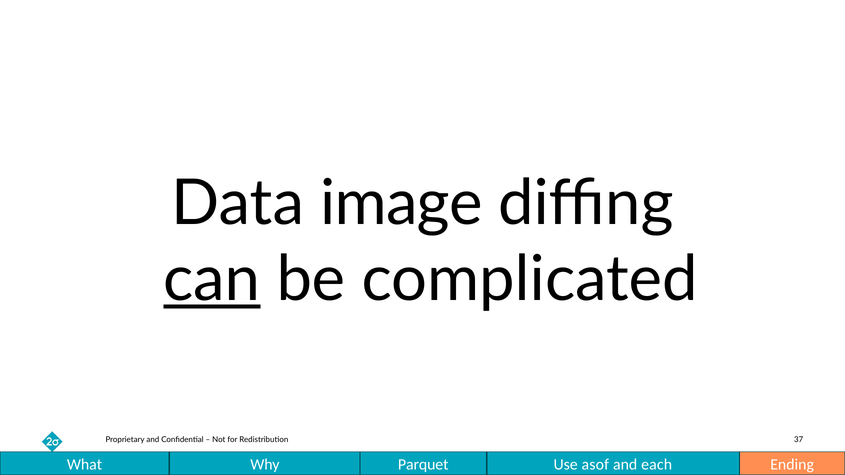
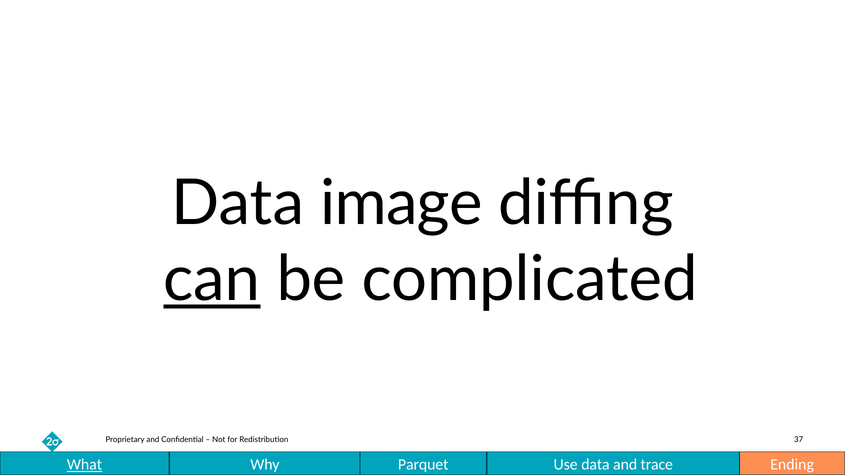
What underline: none -> present (85, 465)
Use asof: asof -> data (595, 465)
each: each -> trace (657, 465)
